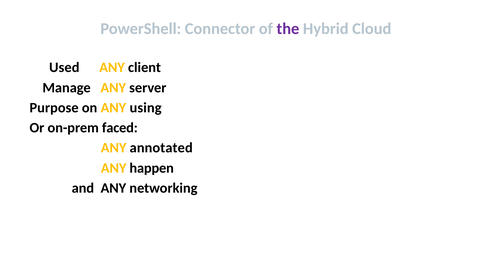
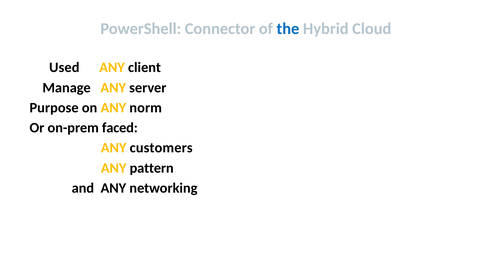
the colour: purple -> blue (288, 29)
using: using -> norm (146, 108)
annotated: annotated -> customers (161, 148)
happen: happen -> pattern (152, 168)
